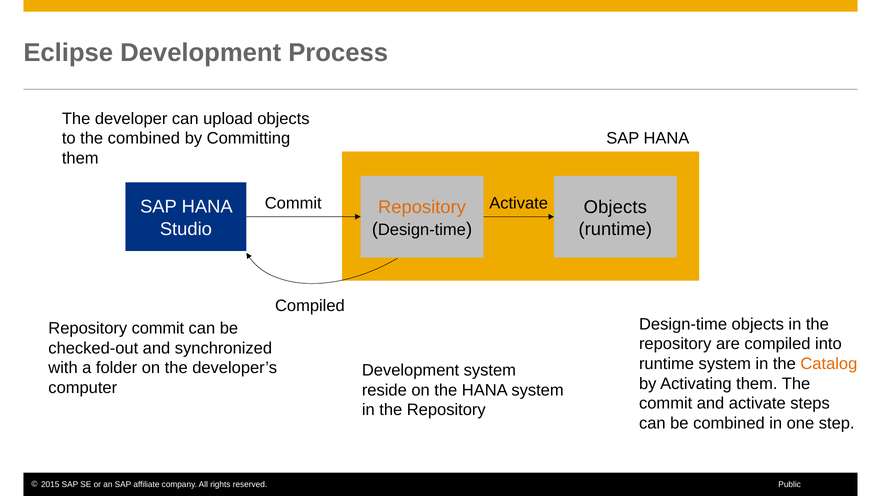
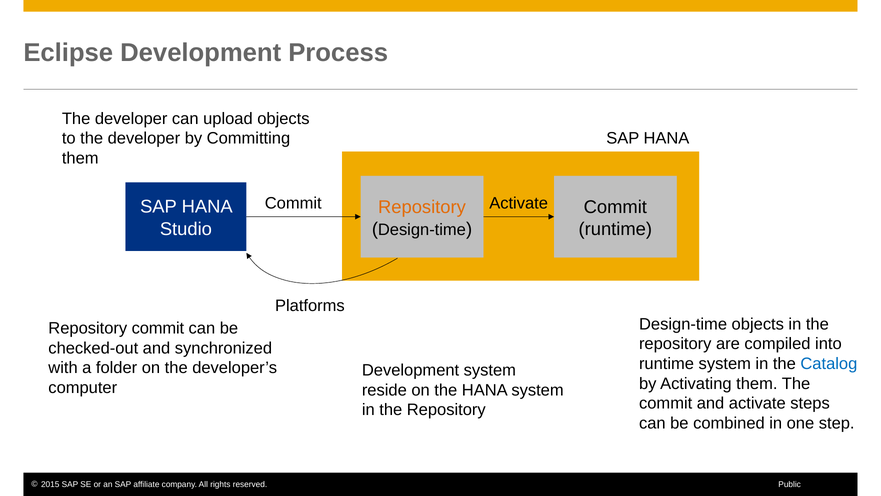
to the combined: combined -> developer (144, 138)
Objects: Objects -> Commit (615, 207)
Compiled: Compiled -> Platforms (310, 306)
Catalog colour: orange -> blue (829, 363)
